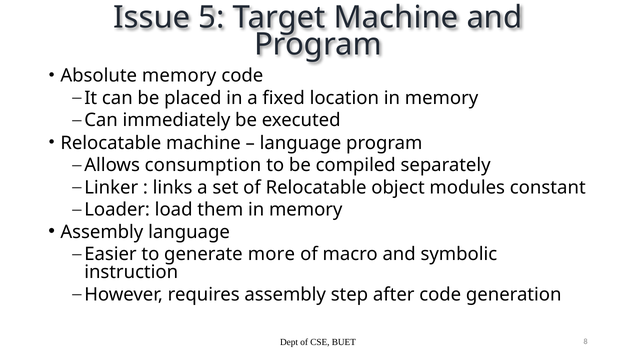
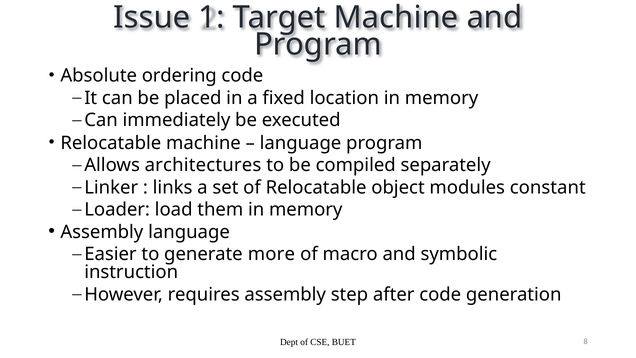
5: 5 -> 1 (212, 17)
Absolute memory: memory -> ordering (179, 76)
consumption: consumption -> architectures (203, 165)
